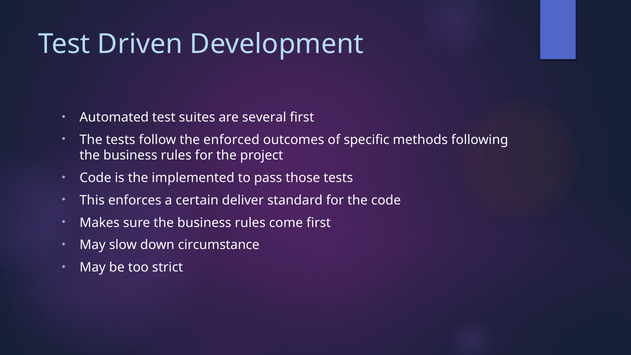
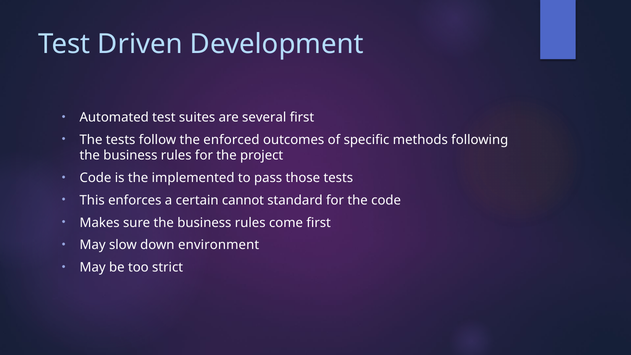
deliver: deliver -> cannot (243, 200)
circumstance: circumstance -> environment (219, 245)
